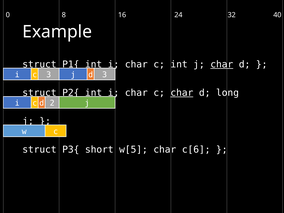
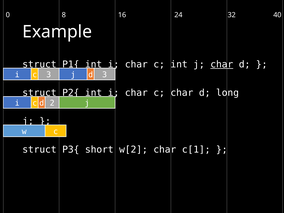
char underline: present -> none (182, 93)
w[5: w[5 -> w[2 (133, 150)
c[6: c[6 -> c[1 (196, 150)
